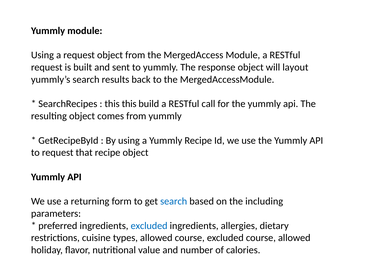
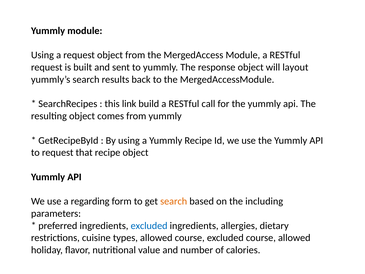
this this: this -> link (129, 104)
returning: returning -> regarding (90, 201)
search colour: blue -> orange (174, 201)
